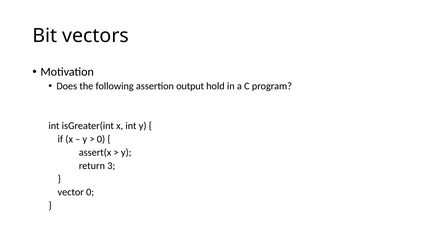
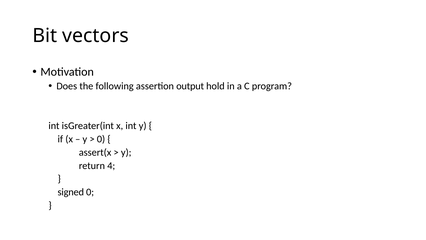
3: 3 -> 4 (111, 165)
vector: vector -> signed (71, 192)
